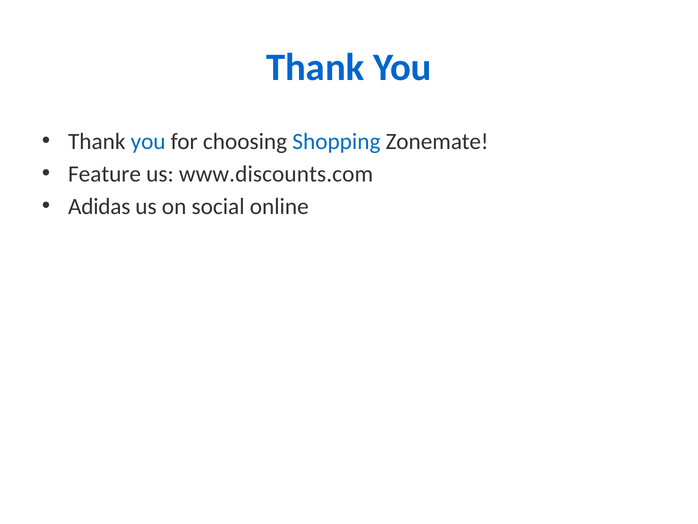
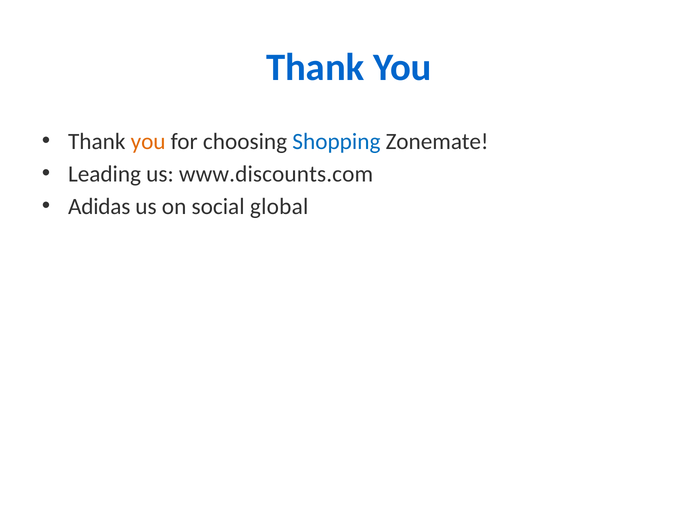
you colour: blue -> orange (148, 141)
Feature: Feature -> Leading (105, 174)
online: online -> global (279, 206)
